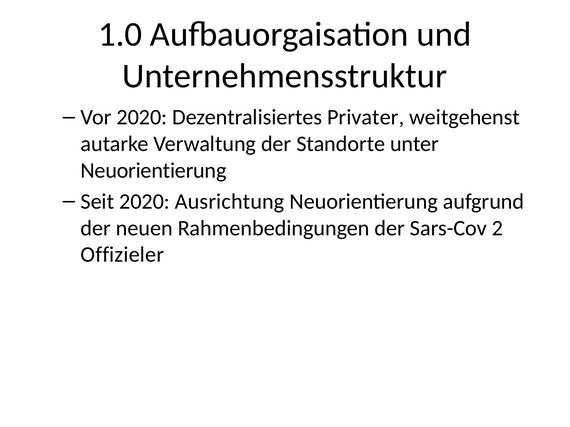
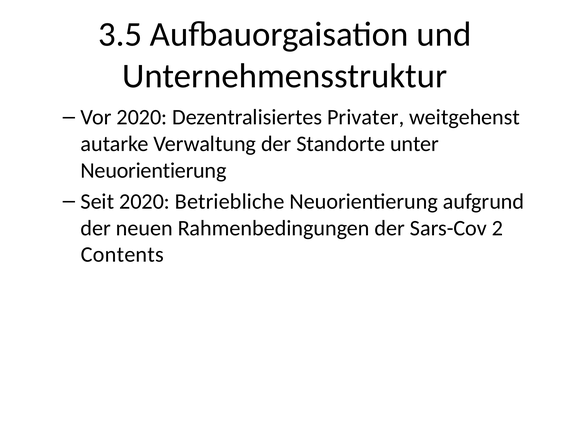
1.0: 1.0 -> 3.5 (120, 34)
Ausrichtung: Ausrichtung -> Betriebliche (230, 202)
Offizieler: Offizieler -> Contents (122, 255)
